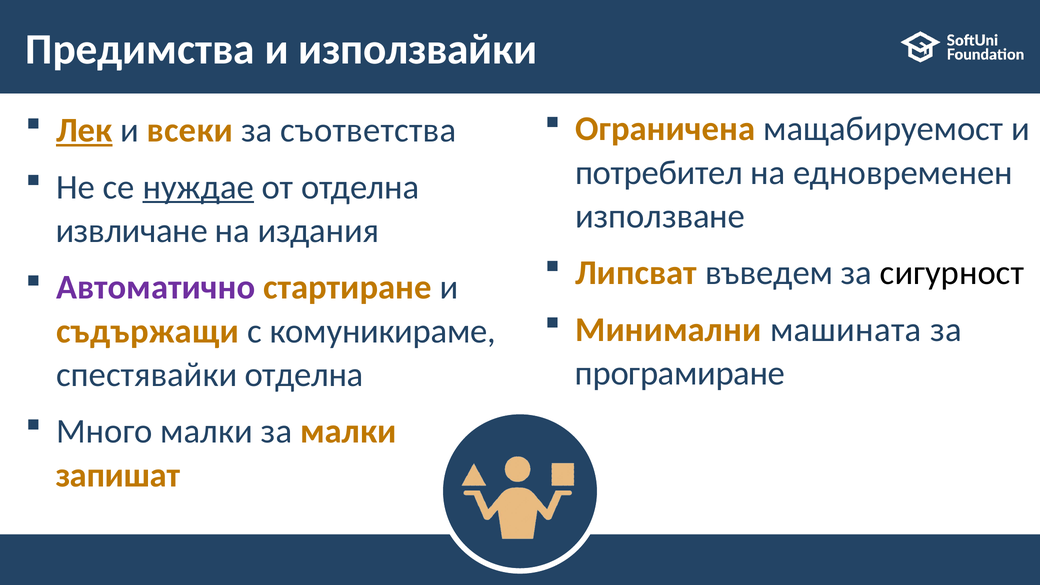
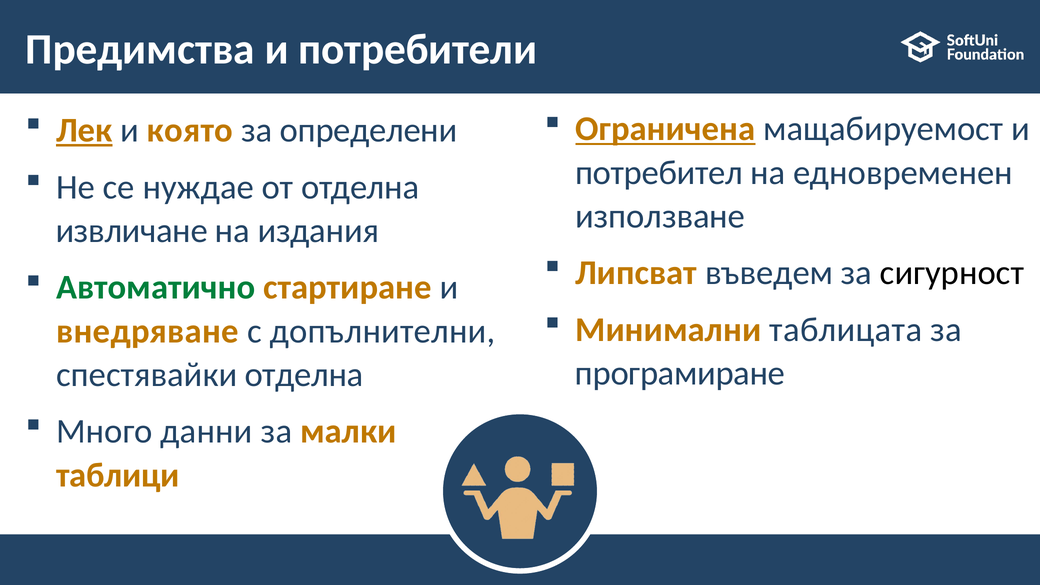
използвайки: използвайки -> потребители (418, 49)
Ограничена underline: none -> present (665, 129)
всеки: всеки -> която (190, 130)
съответства: съответства -> определени (369, 130)
нуждае underline: present -> none (198, 187)
Автоматично colour: purple -> green (156, 287)
машината: машината -> таблицата (846, 330)
съдържащи: съдържащи -> внедряване (148, 331)
комуникираме: комуникираме -> допълнителни (383, 331)
Много малки: малки -> данни (207, 431)
запишат: запишат -> таблици (118, 475)
